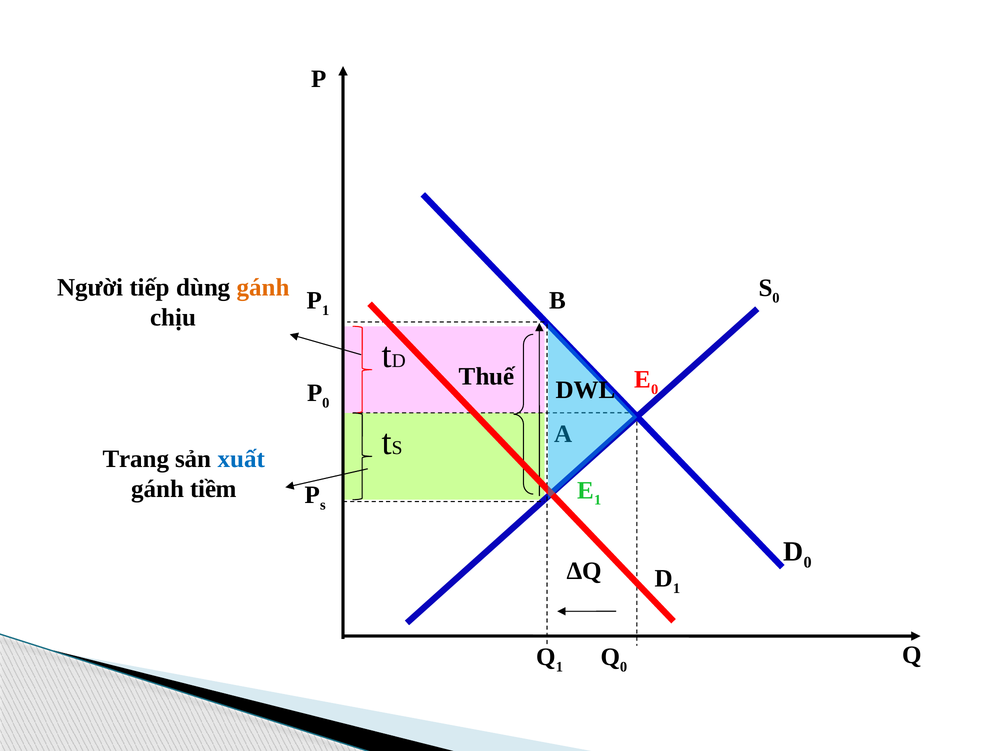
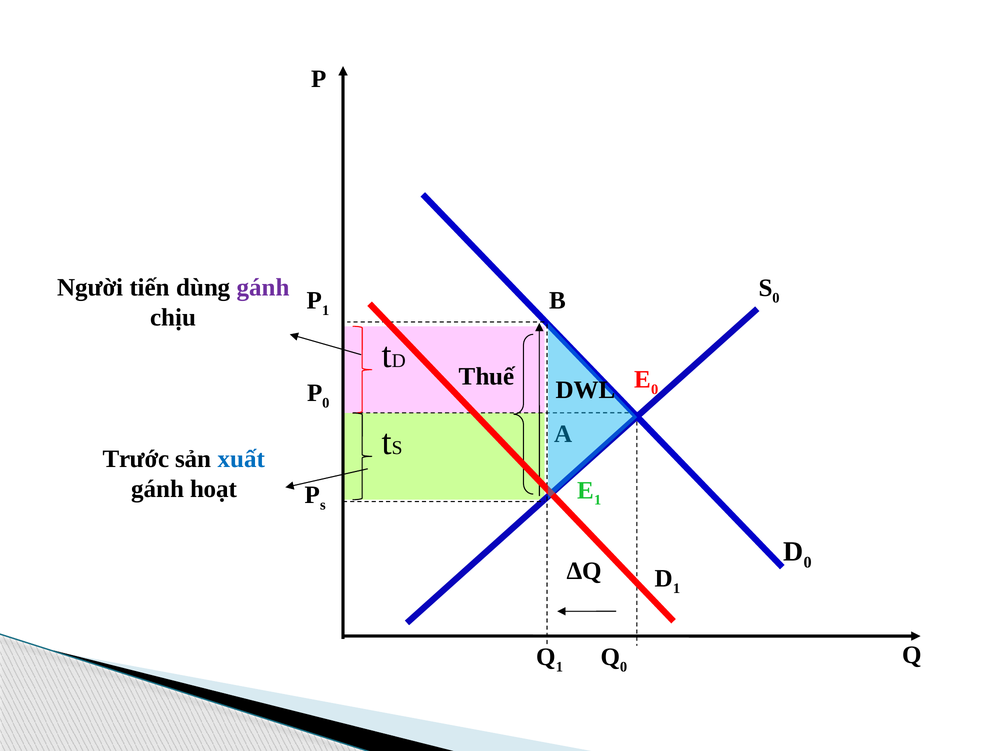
tiếp: tiếp -> tiến (150, 288)
gánh colour: orange -> purple (263, 288)
Trang: Trang -> Trước (136, 459)
tiềm: tiềm -> hoạt (214, 489)
